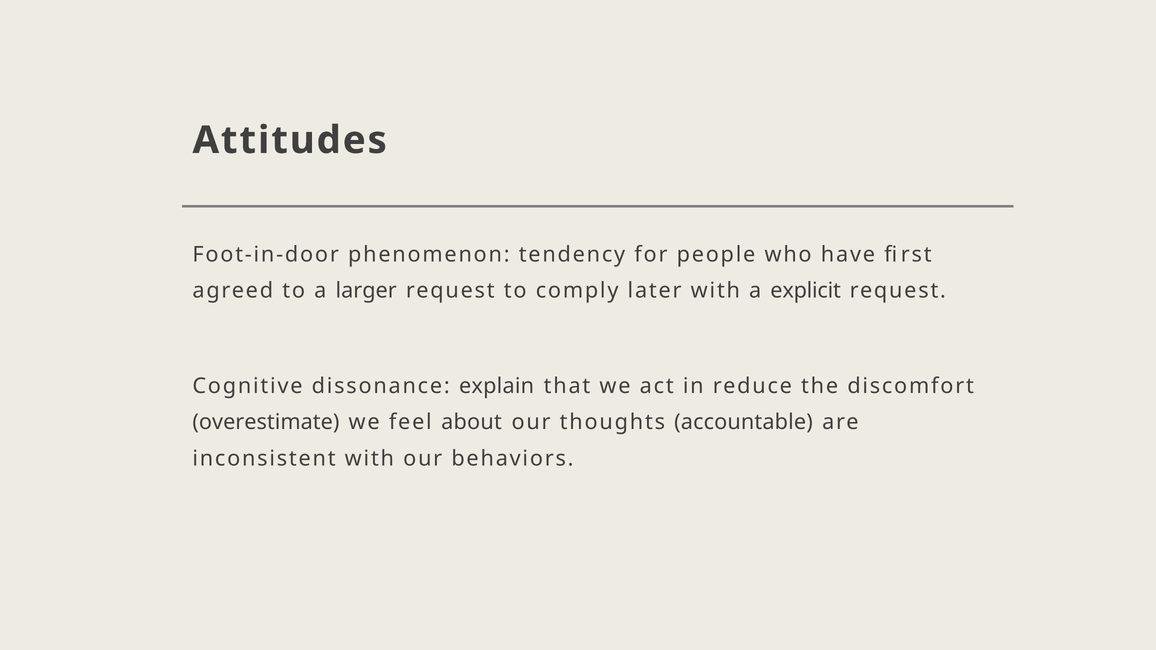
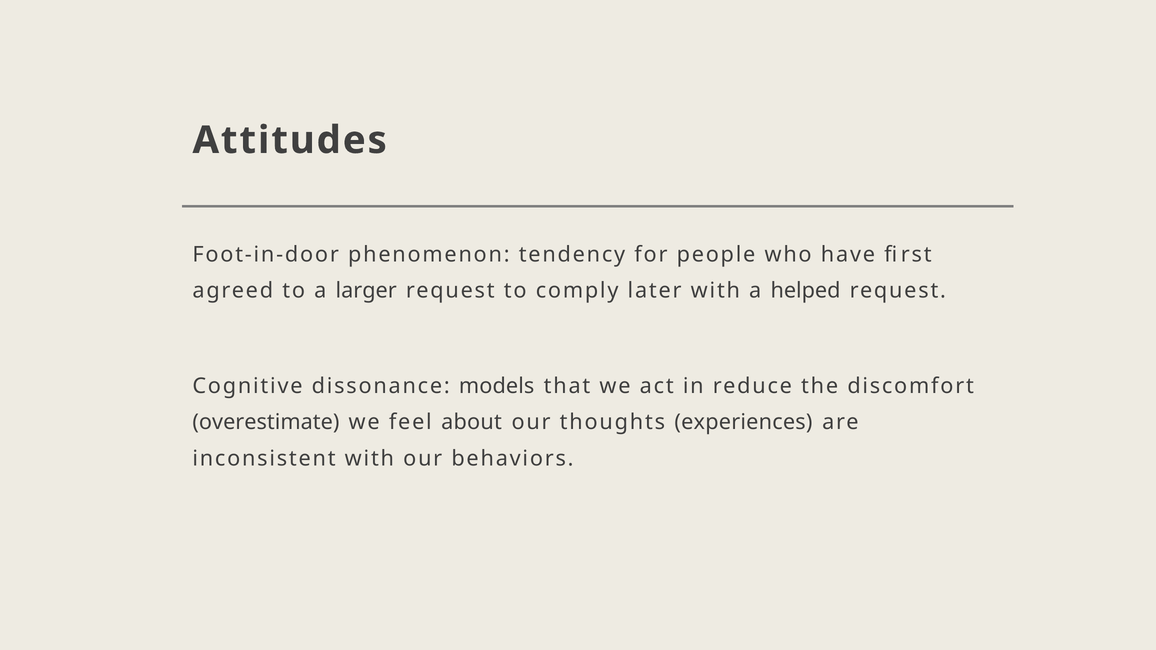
explicit: explicit -> helped (806, 291)
explain: explain -> models (497, 386)
accountable: accountable -> experiences (743, 422)
